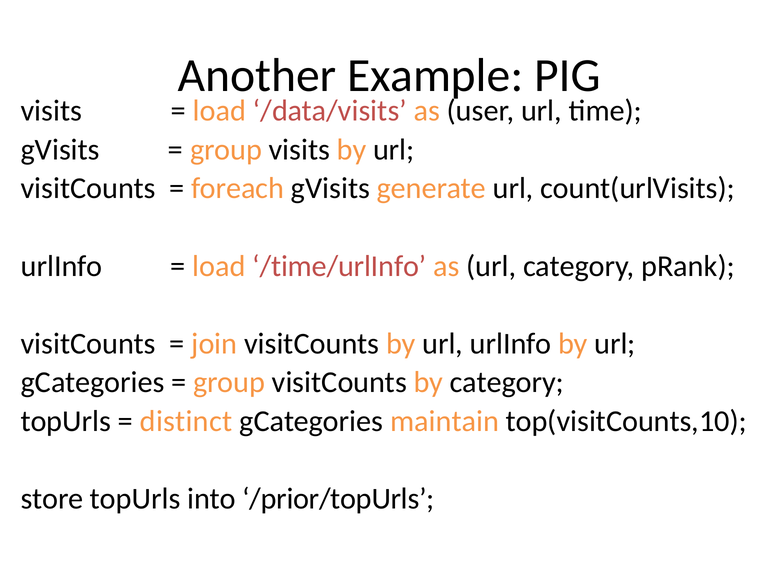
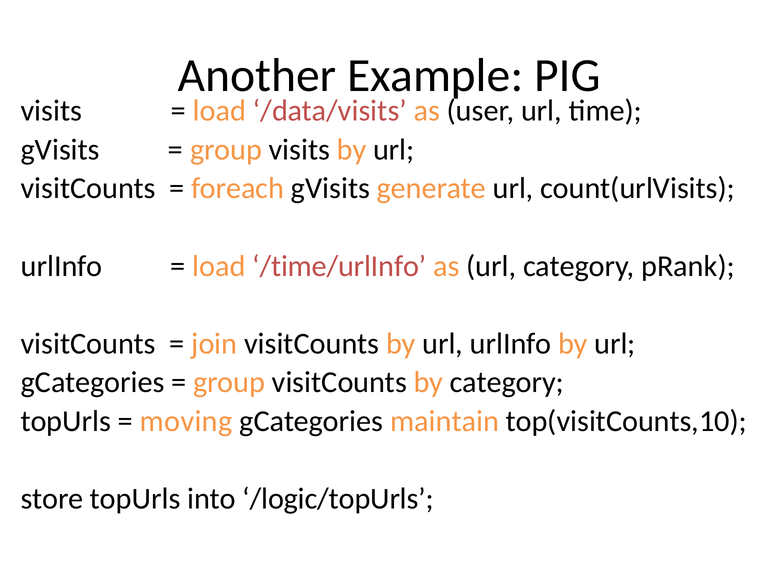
distinct: distinct -> moving (186, 421)
/prior/topUrls: /prior/topUrls -> /logic/topUrls (338, 499)
